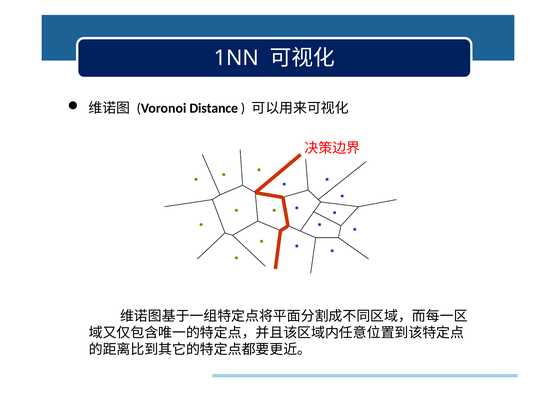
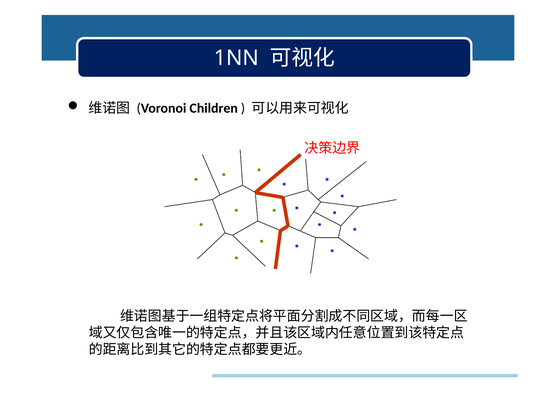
Distance: Distance -> Children (214, 108)
